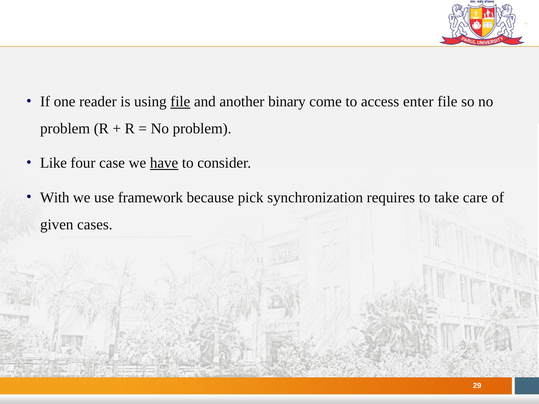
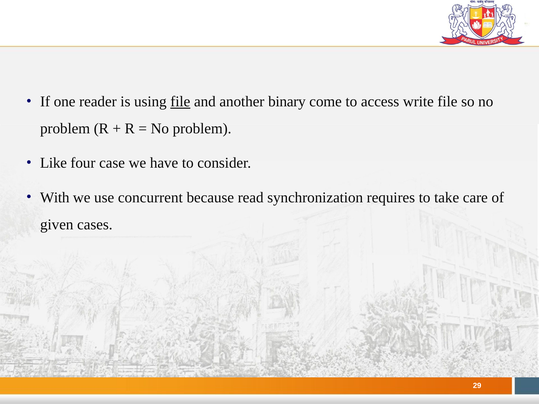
enter: enter -> write (418, 102)
have underline: present -> none (164, 163)
framework: framework -> concurrent (150, 198)
pick: pick -> read (251, 198)
